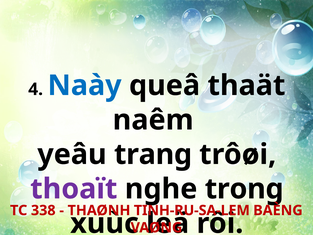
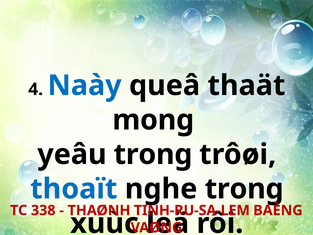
naêm: naêm -> mong (153, 120)
yeâu trang: trang -> trong (153, 154)
thoaït colour: purple -> blue (74, 189)
